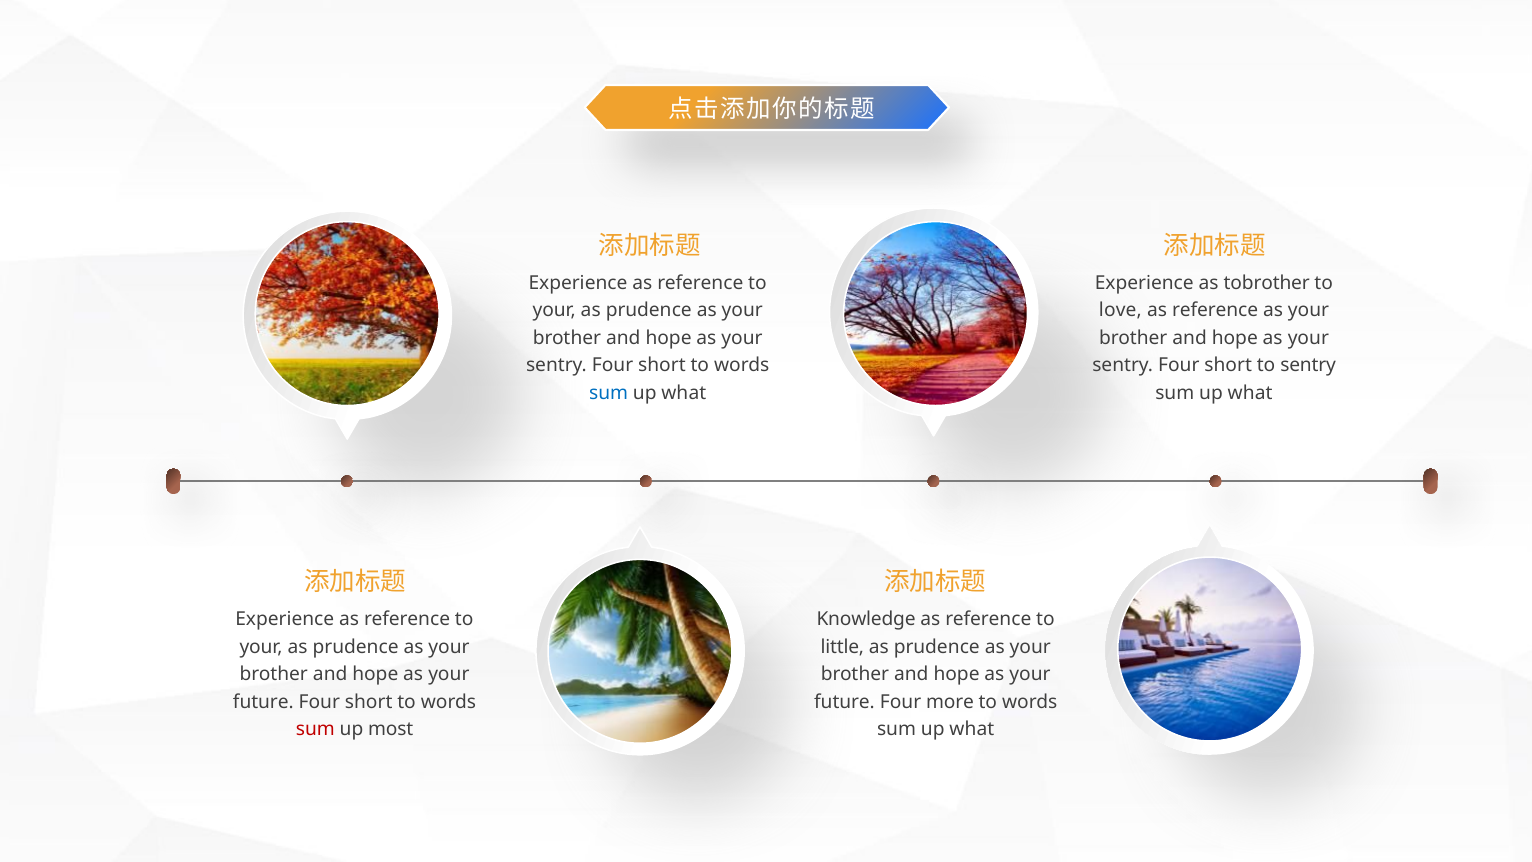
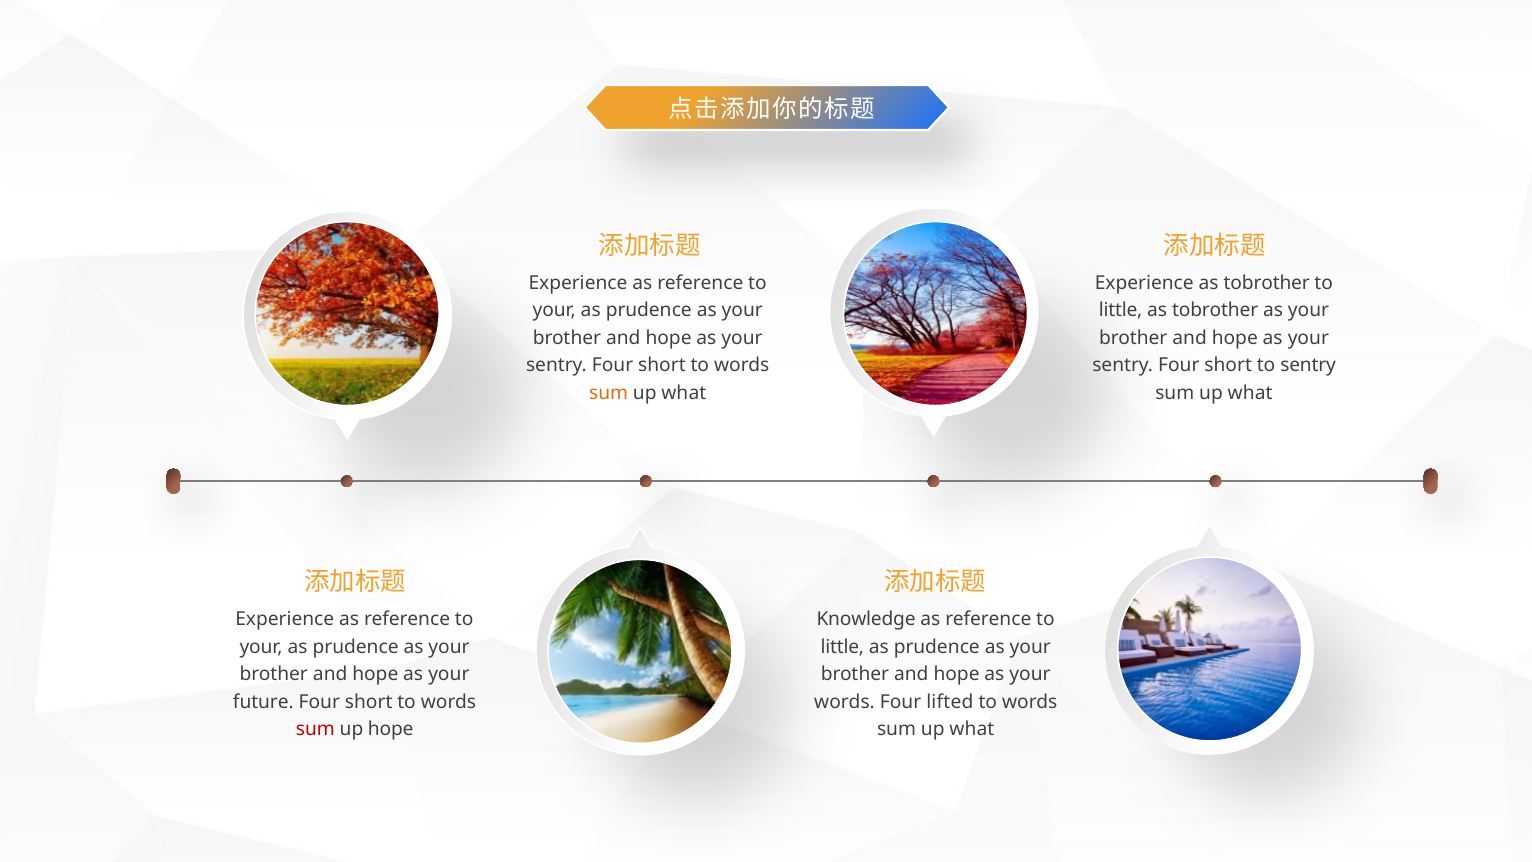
love: love -> little (1121, 310)
reference: reference -> tobrother (1215, 310)
sum colour: blue -> orange (609, 393)
future: future -> words (845, 702)
more: more -> lifted (950, 702)
up most: most -> hope (391, 729)
